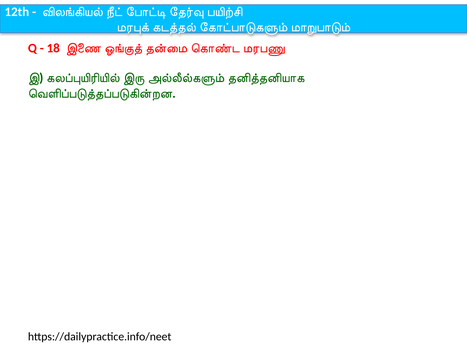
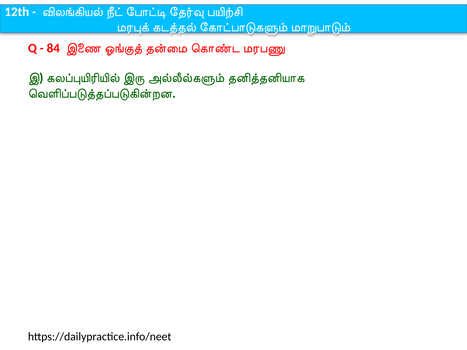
18: 18 -> 84 (53, 48)
